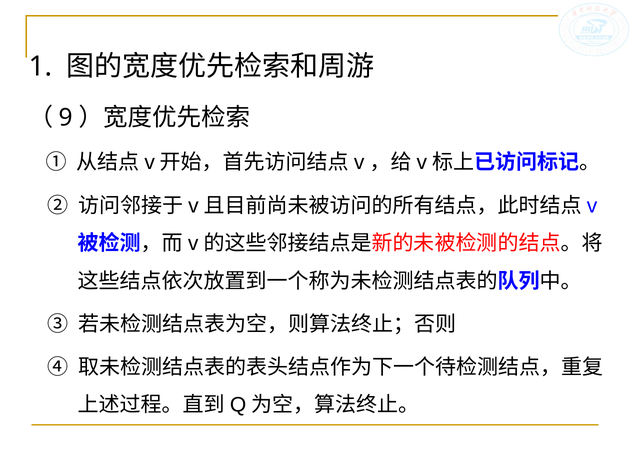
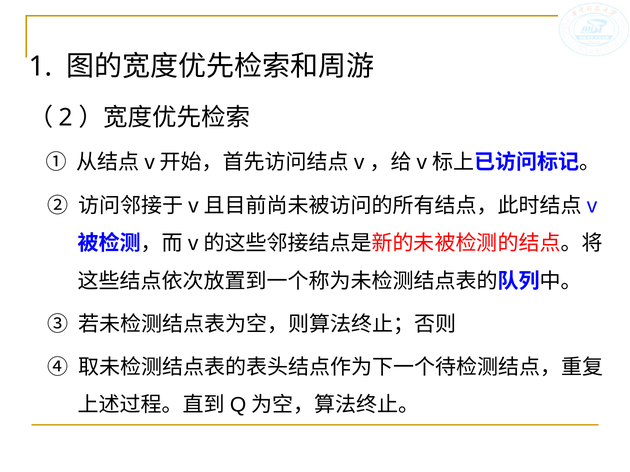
9: 9 -> 2 (66, 118)
